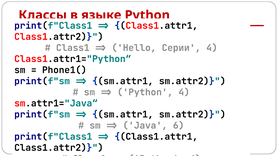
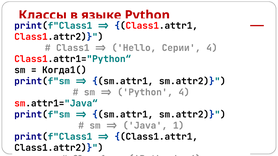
Phone1(: Phone1( -> Когда1( (64, 70)
6: 6 -> 1 (179, 126)
